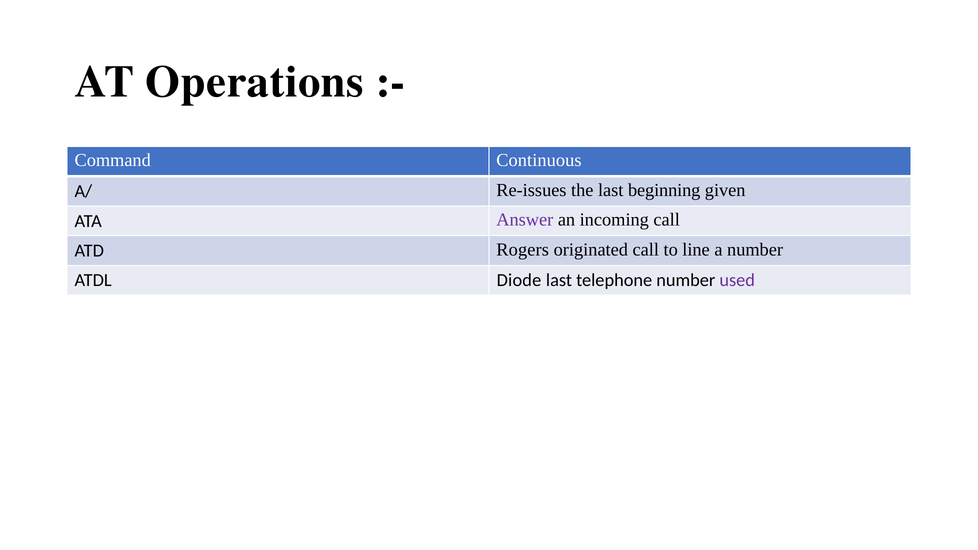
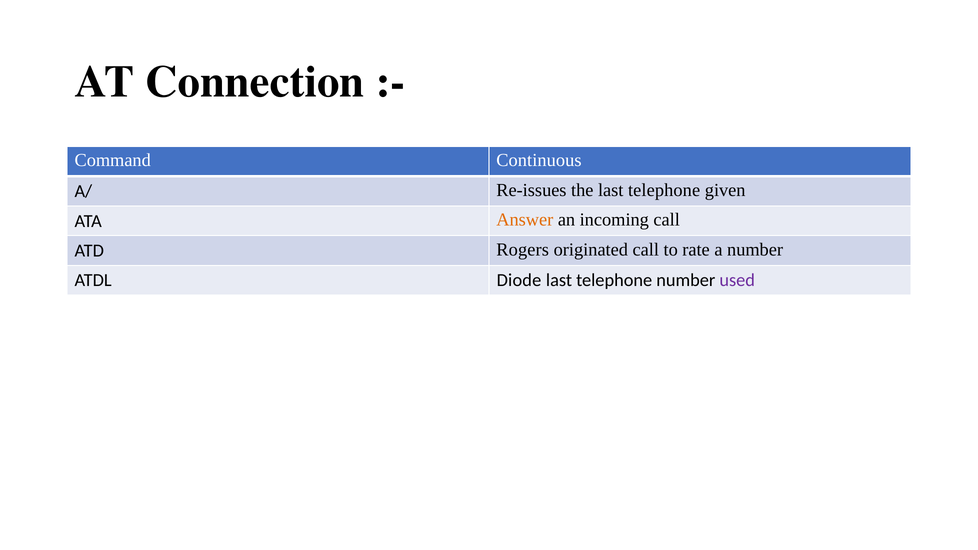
Operations: Operations -> Connection (255, 82)
the last beginning: beginning -> telephone (664, 190)
Answer colour: purple -> orange (525, 220)
line: line -> rate (696, 250)
